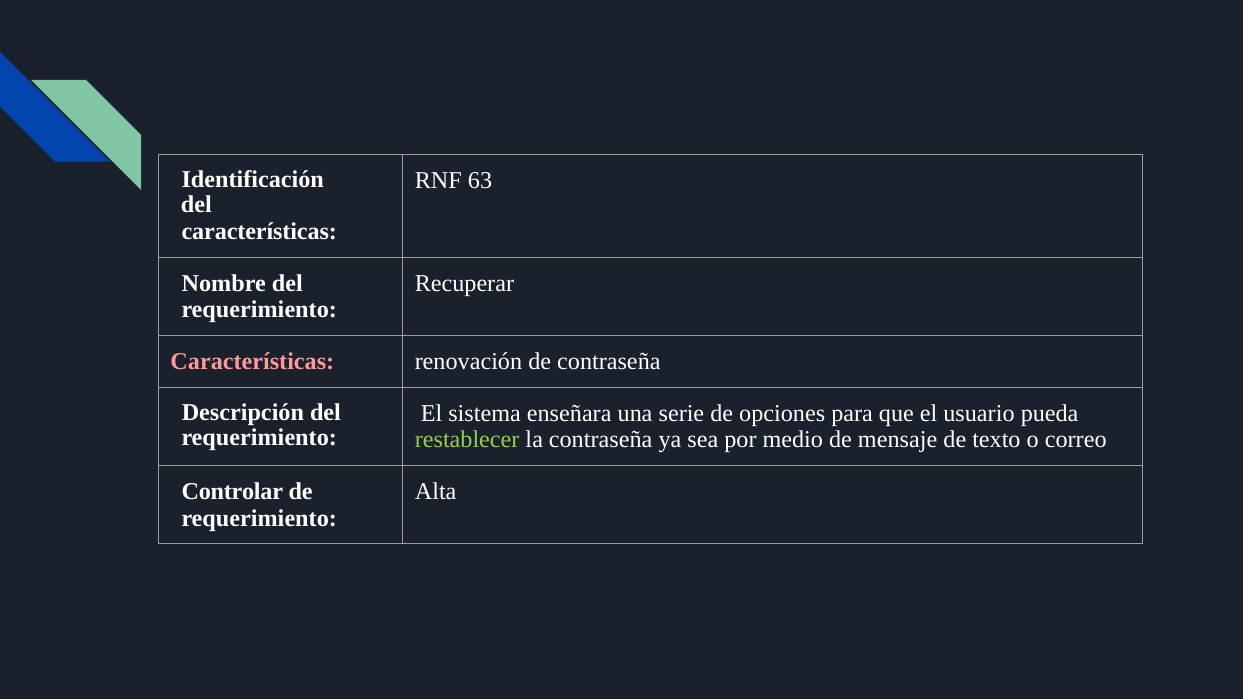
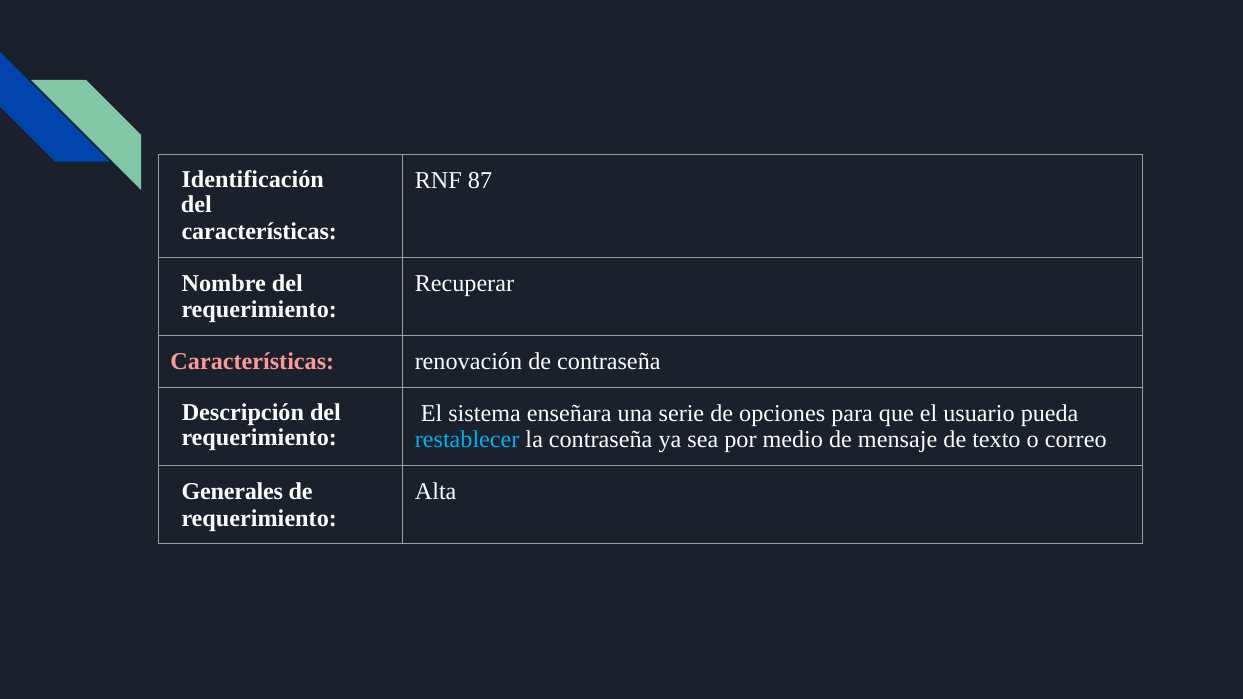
63: 63 -> 87 (480, 181)
restablecer colour: light green -> light blue (467, 440)
Controlar: Controlar -> Generales (232, 492)
